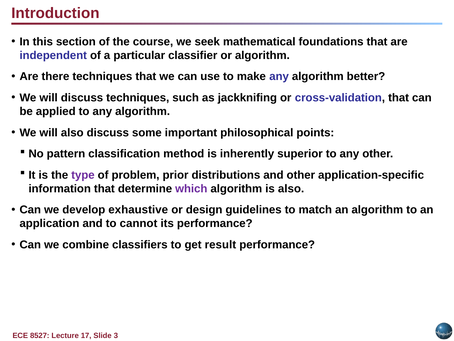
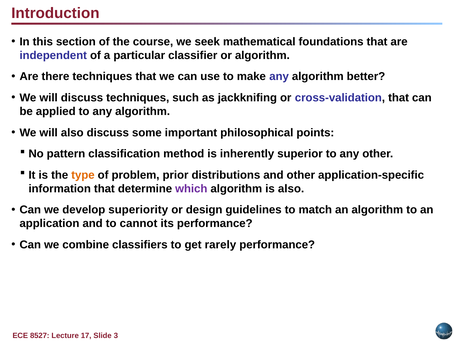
type colour: purple -> orange (83, 175)
exhaustive: exhaustive -> superiority (138, 210)
result: result -> rarely (220, 244)
